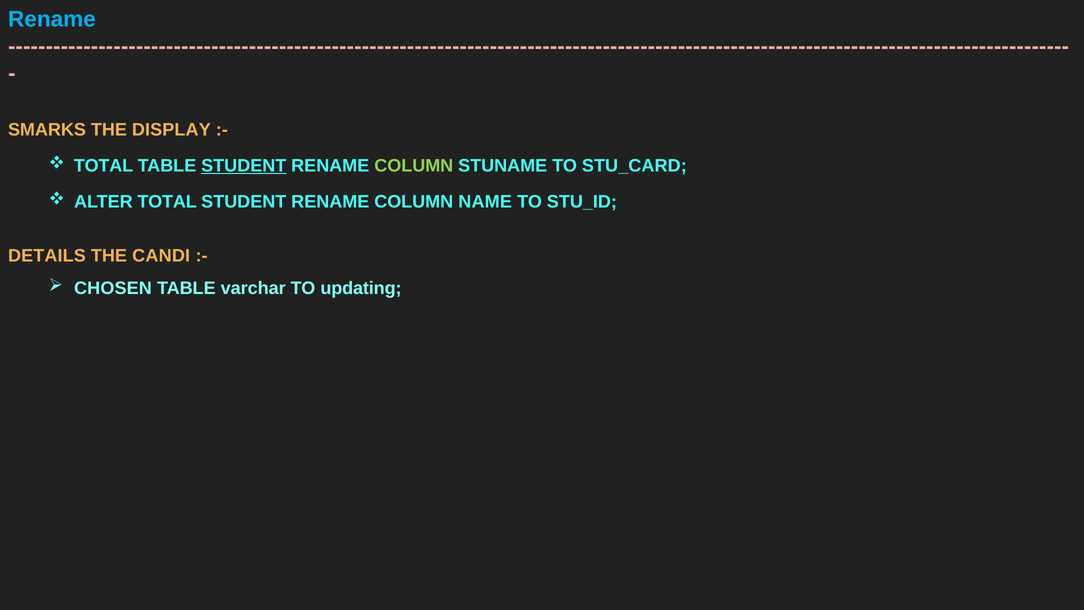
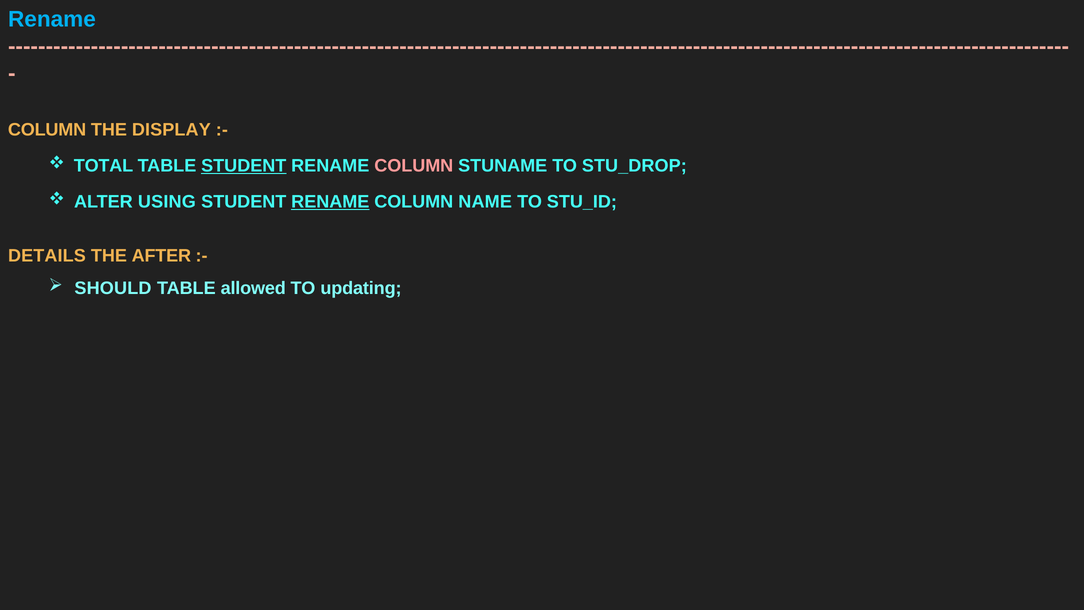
SMARKS: SMARKS -> COLUMN (47, 130)
COLUMN colour: light green -> pink (414, 166)
STU_CARD: STU_CARD -> STU_DROP (634, 166)
ALTER TOTAL: TOTAL -> USING (167, 202)
RENAME underline: none -> present (330, 202)
CANDI: CANDI -> AFTER (161, 256)
CHOSEN: CHOSEN -> SHOULD (113, 288)
varchar: varchar -> allowed (253, 288)
